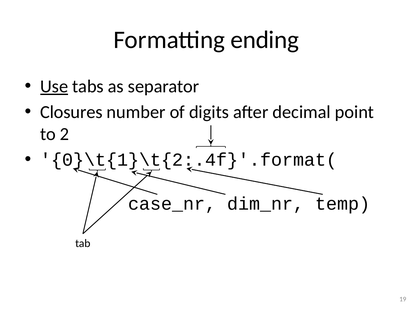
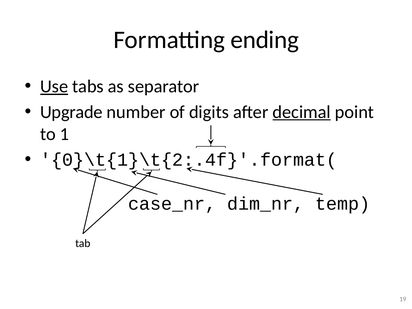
Closures: Closures -> Upgrade (71, 112)
decimal underline: none -> present (302, 112)
2: 2 -> 1 (64, 134)
